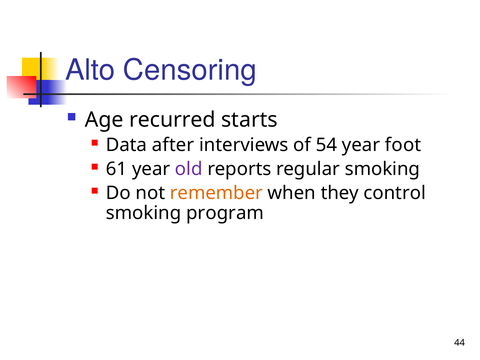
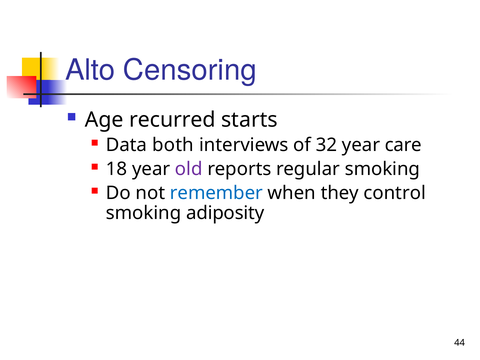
after: after -> both (173, 145)
54: 54 -> 32 (326, 145)
foot: foot -> care (403, 145)
61: 61 -> 18 (117, 169)
remember colour: orange -> blue (216, 193)
program: program -> adiposity (225, 213)
